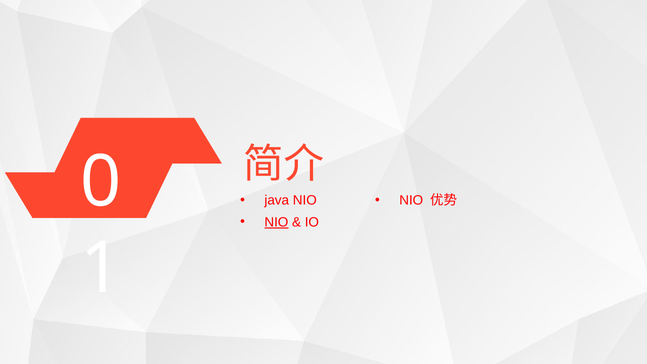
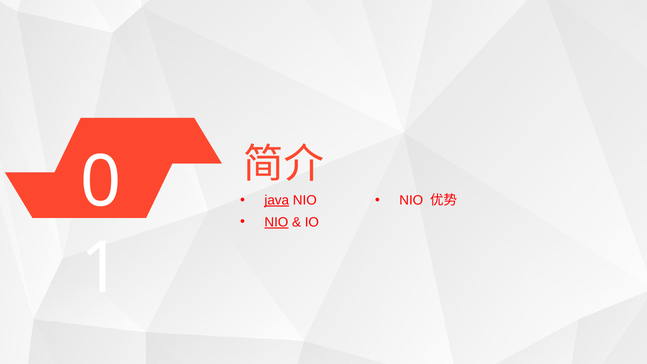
java underline: none -> present (277, 200)
